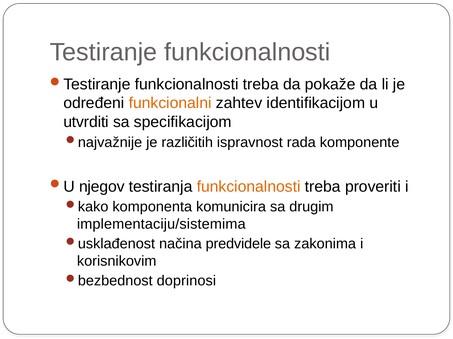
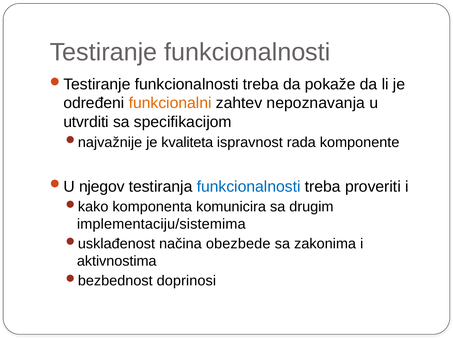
identifikacijom: identifikacijom -> nepoznavanja (316, 103)
različitih: različitih -> kvaliteta (187, 143)
funkcionalnosti colour: orange -> blue (249, 187)
predvidele: predvidele -> obezbede (238, 244)
korisnikovim: korisnikovim -> aktivnostima (117, 262)
